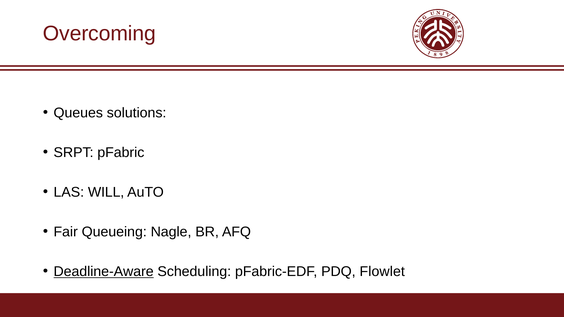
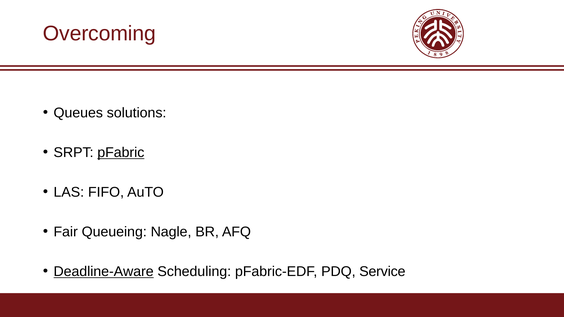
pFabric underline: none -> present (121, 153)
WILL: WILL -> FIFO (106, 192)
Flowlet: Flowlet -> Service (382, 272)
